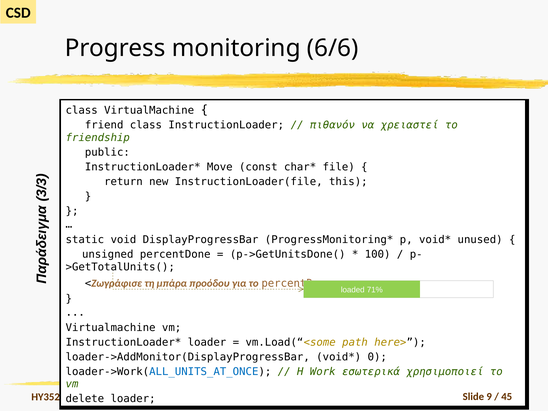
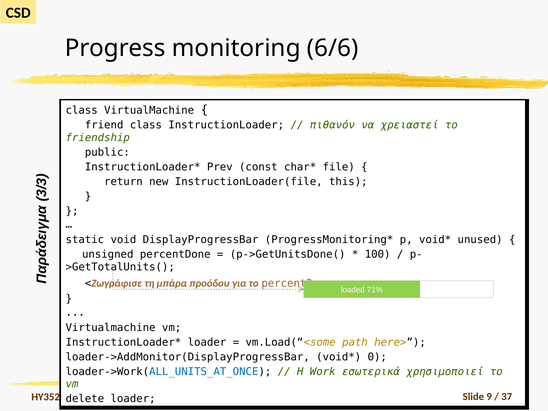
Move: Move -> Prev (220, 167)
45: 45 -> 37 (507, 397)
